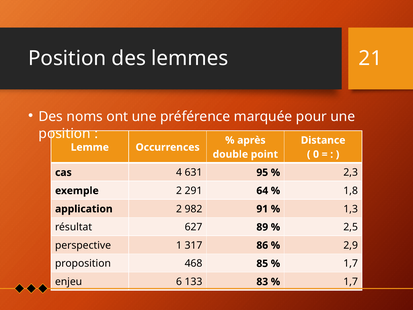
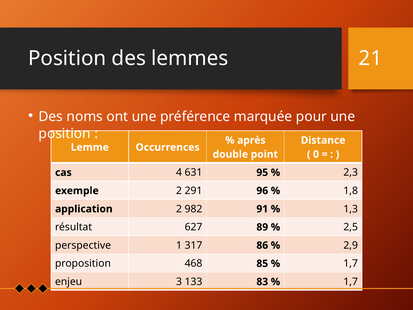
64: 64 -> 96 (262, 191)
6: 6 -> 3 (179, 282)
